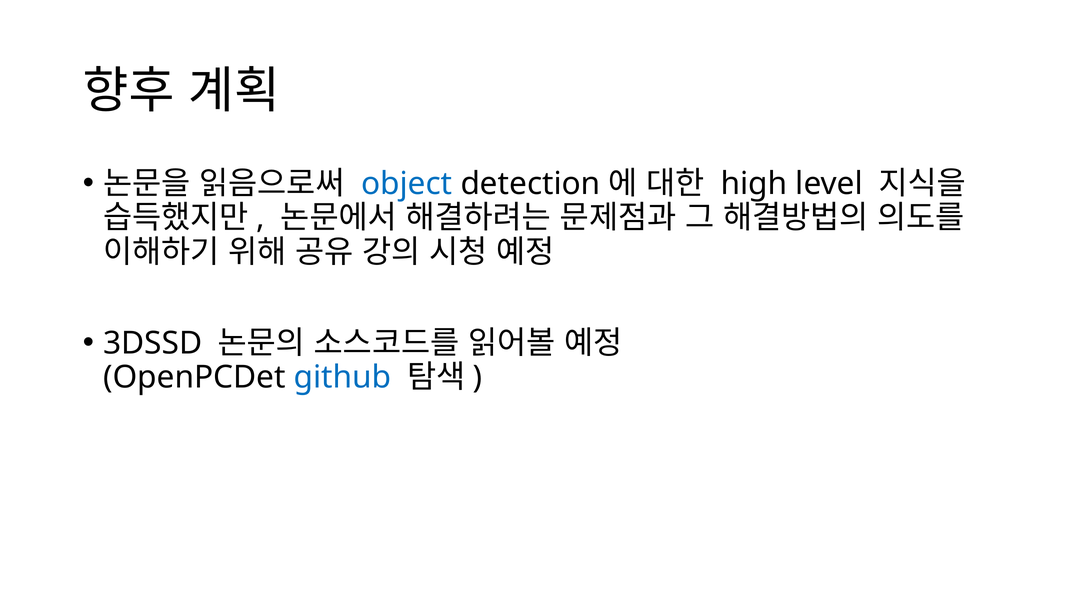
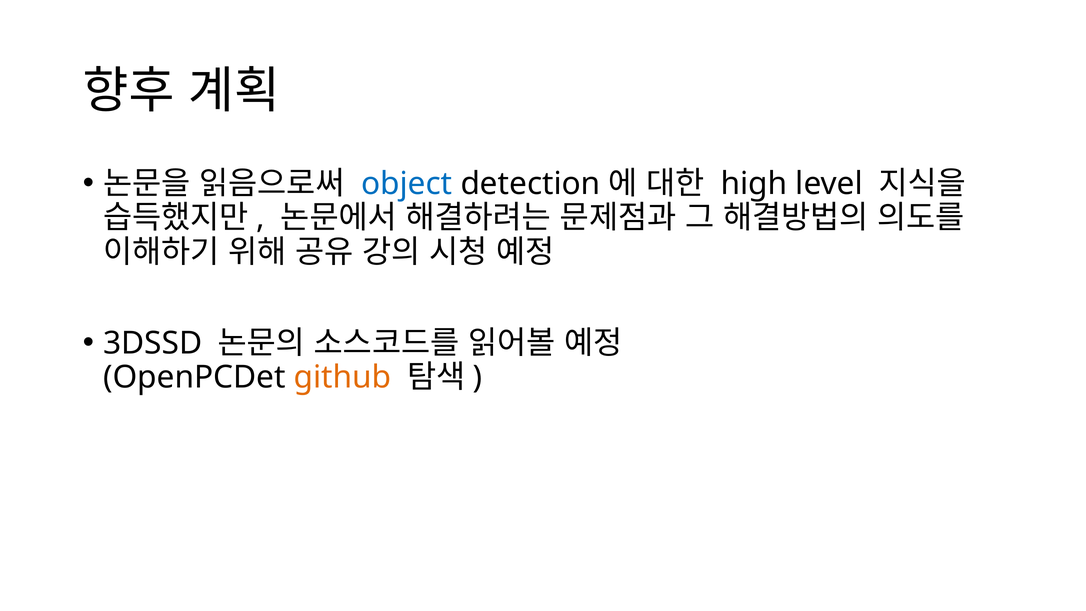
github colour: blue -> orange (343, 377)
